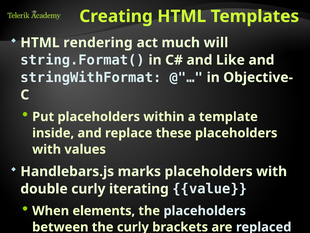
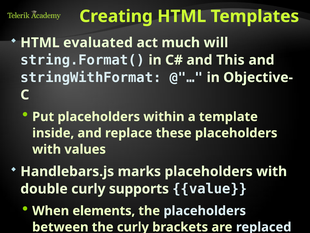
rendering: rendering -> evaluated (98, 43)
Like: Like -> This (230, 60)
iterating: iterating -> supports (139, 189)
